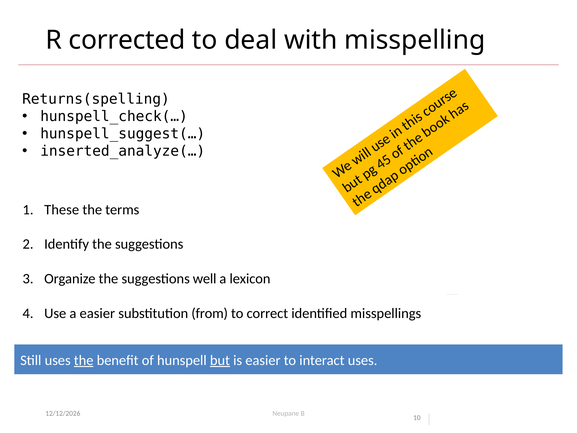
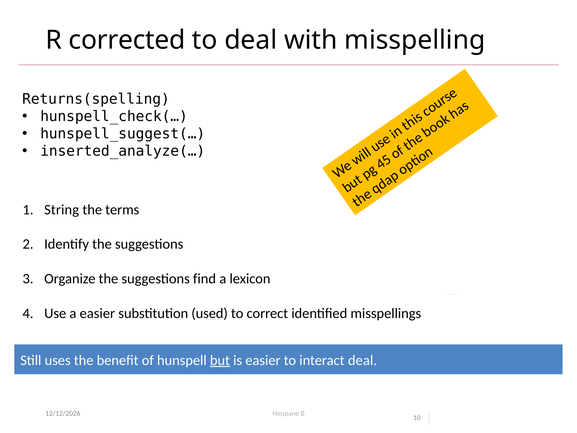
These: These -> String (62, 209)
well: well -> find (205, 279)
from: from -> used (210, 313)
the underline: present -> none (84, 360)
interact uses: uses -> deal (363, 360)
